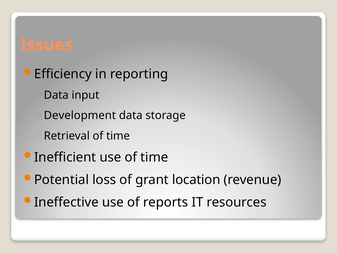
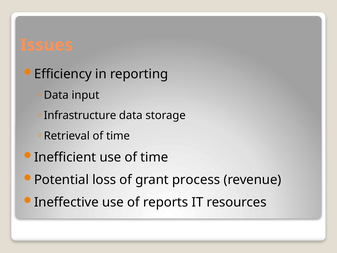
Development: Development -> Infrastructure (80, 115)
location: location -> process (196, 180)
